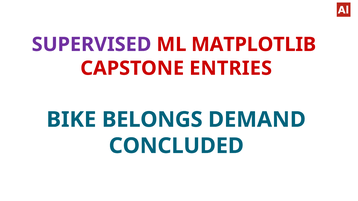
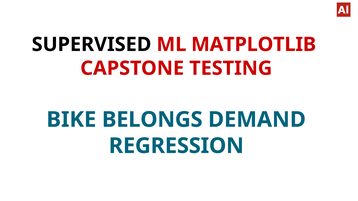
SUPERVISED colour: purple -> black (91, 45)
ENTRIES: ENTRIES -> TESTING (231, 68)
CONCLUDED: CONCLUDED -> REGRESSION (176, 146)
